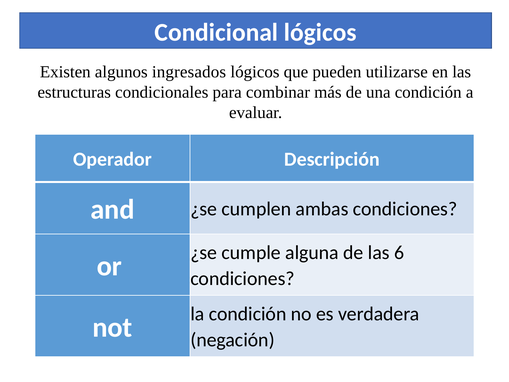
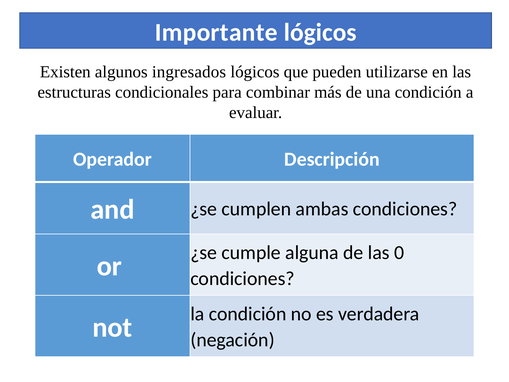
Condicional: Condicional -> Importante (216, 32)
6: 6 -> 0 (399, 253)
